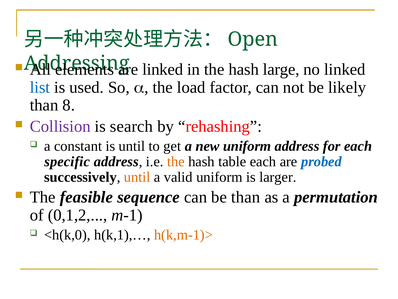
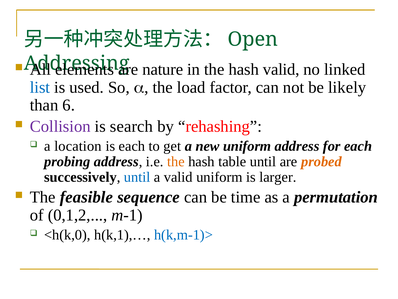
linked: linked -> nature (163, 69)
hash large: large -> valid (281, 69)
8: 8 -> 6 (69, 105)
constant: constant -> location (78, 146)
is until: until -> each (132, 146)
specific: specific -> probing (67, 161)
table each: each -> until (263, 161)
probed colour: blue -> orange (321, 161)
until colour: orange -> blue (137, 177)
be than: than -> time (246, 197)
h(k,m-1)> colour: orange -> blue (183, 234)
